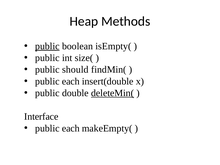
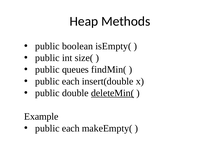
public underline: present -> none (47, 46)
should: should -> queues (75, 70)
Interface: Interface -> Example (41, 117)
